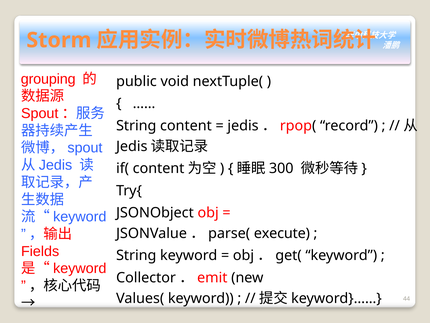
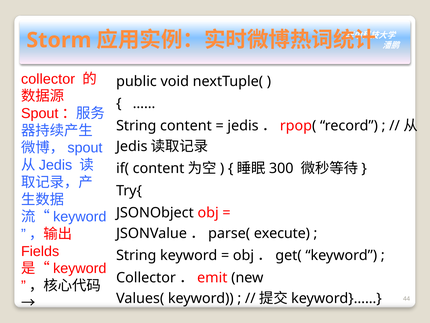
grouping: grouping -> collector (48, 79)
